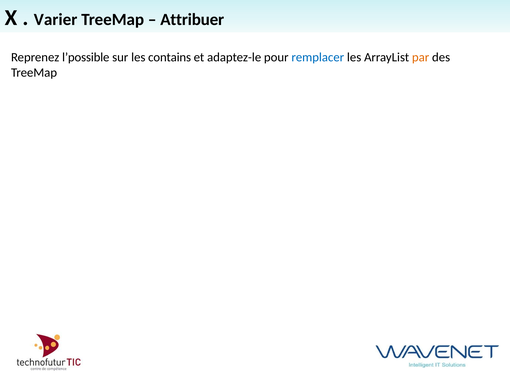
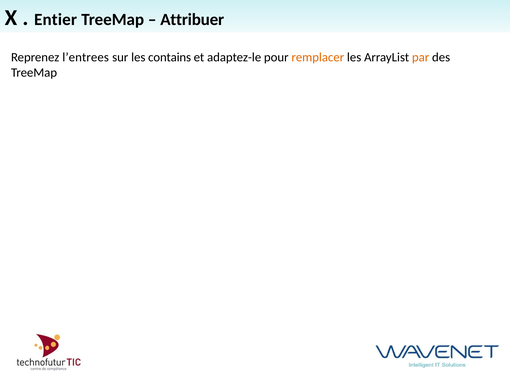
Varier: Varier -> Entier (56, 20)
l’possible: l’possible -> l’entrees (86, 57)
remplacer colour: blue -> orange (318, 57)
